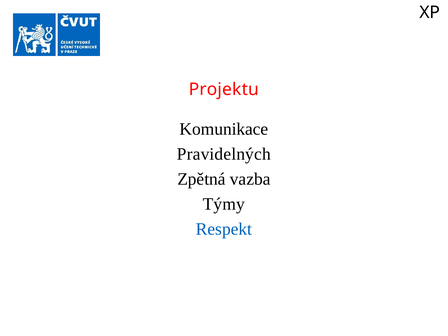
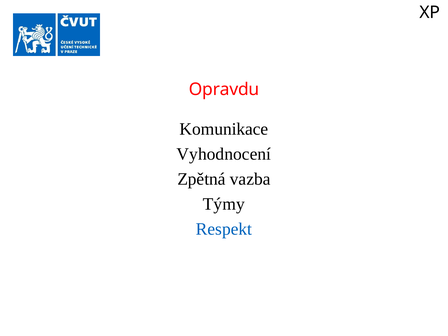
Projektu: Projektu -> Opravdu (224, 89)
Pravidelných: Pravidelných -> Vyhodnocení (224, 154)
